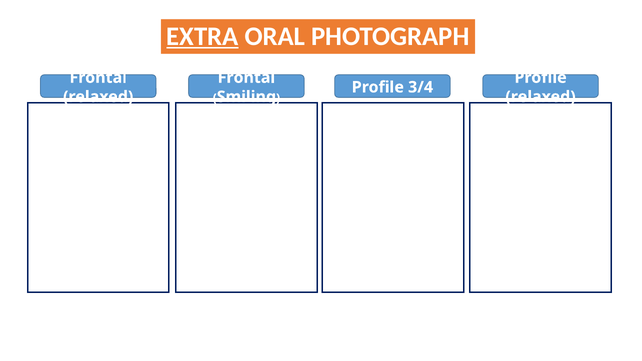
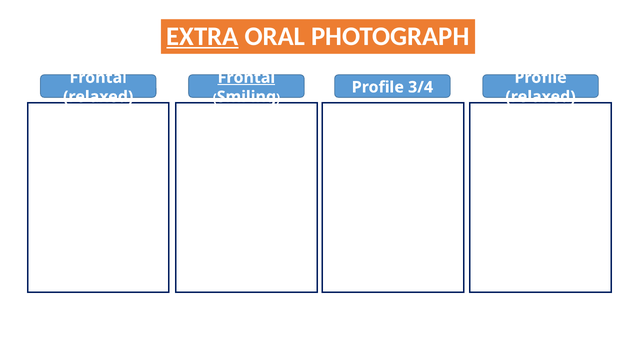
Frontal underline: none -> present (246, 78)
